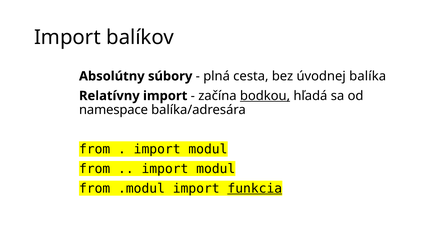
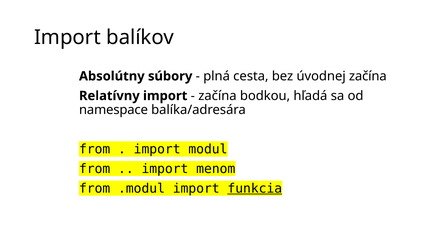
úvodnej balíka: balíka -> začína (368, 76)
bodkou underline: present -> none (265, 96)
modul: modul -> menom (216, 169)
